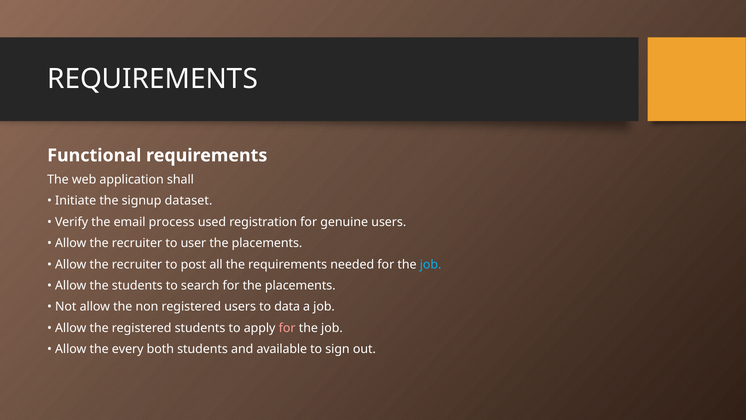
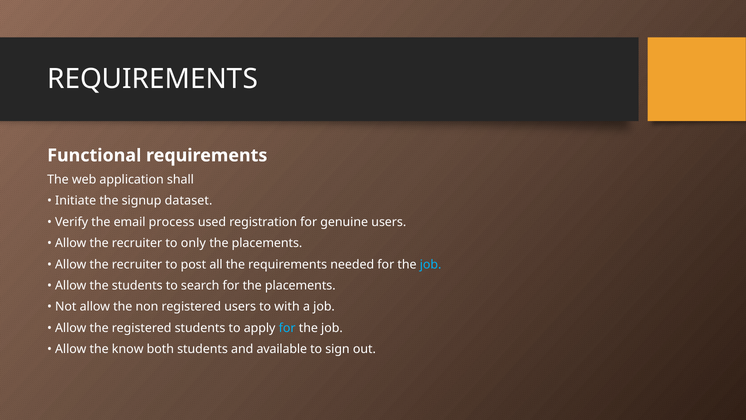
user: user -> only (193, 243)
data: data -> with (287, 307)
for colour: pink -> light blue (287, 328)
every: every -> know (128, 349)
